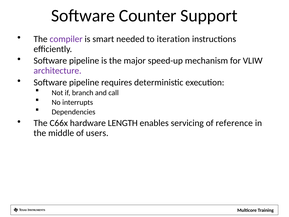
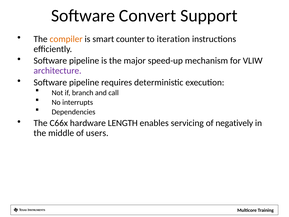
Counter: Counter -> Convert (148, 16)
compiler colour: purple -> orange (66, 39)
needed: needed -> counter (130, 39)
reference: reference -> negatively (234, 123)
